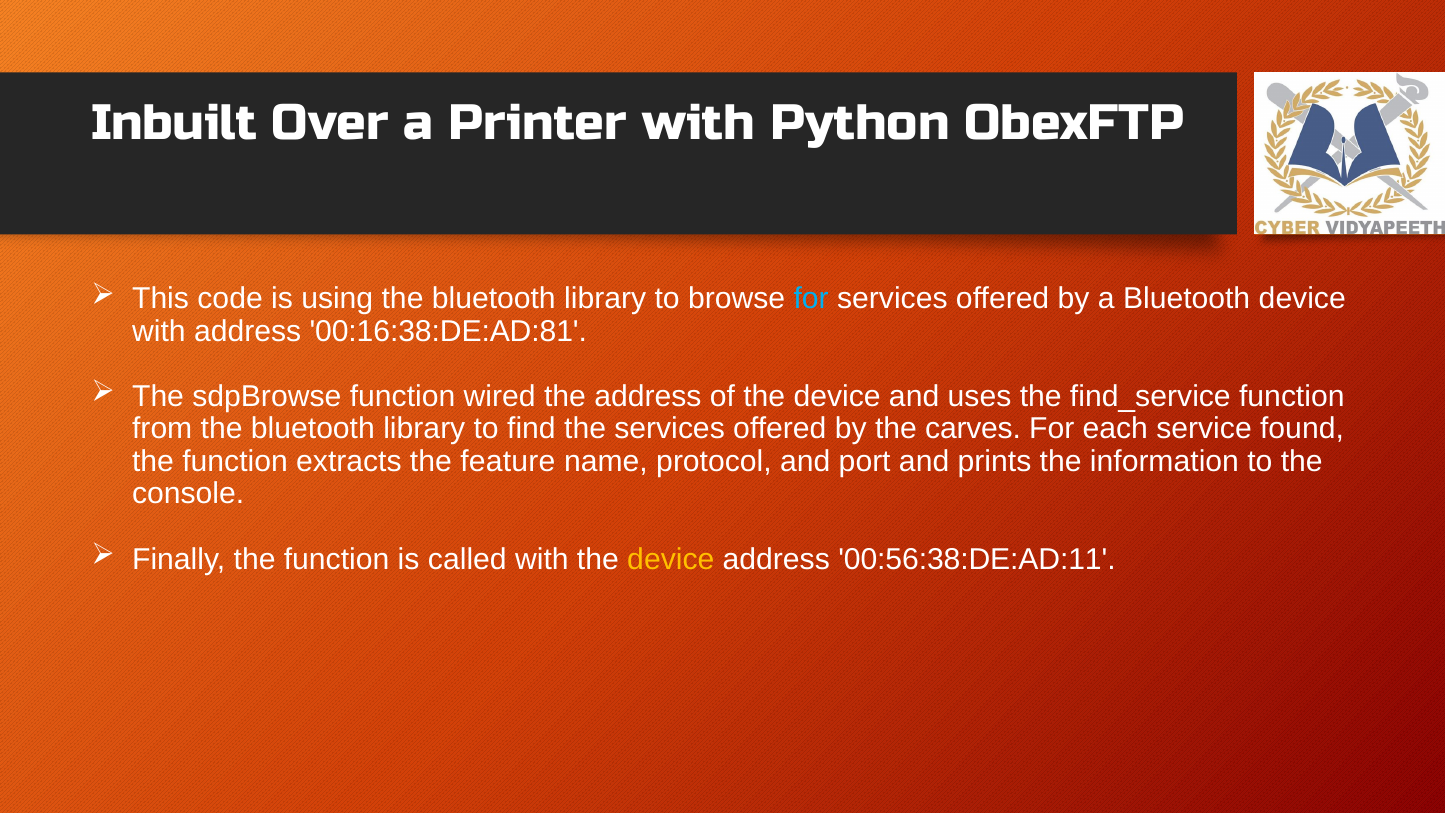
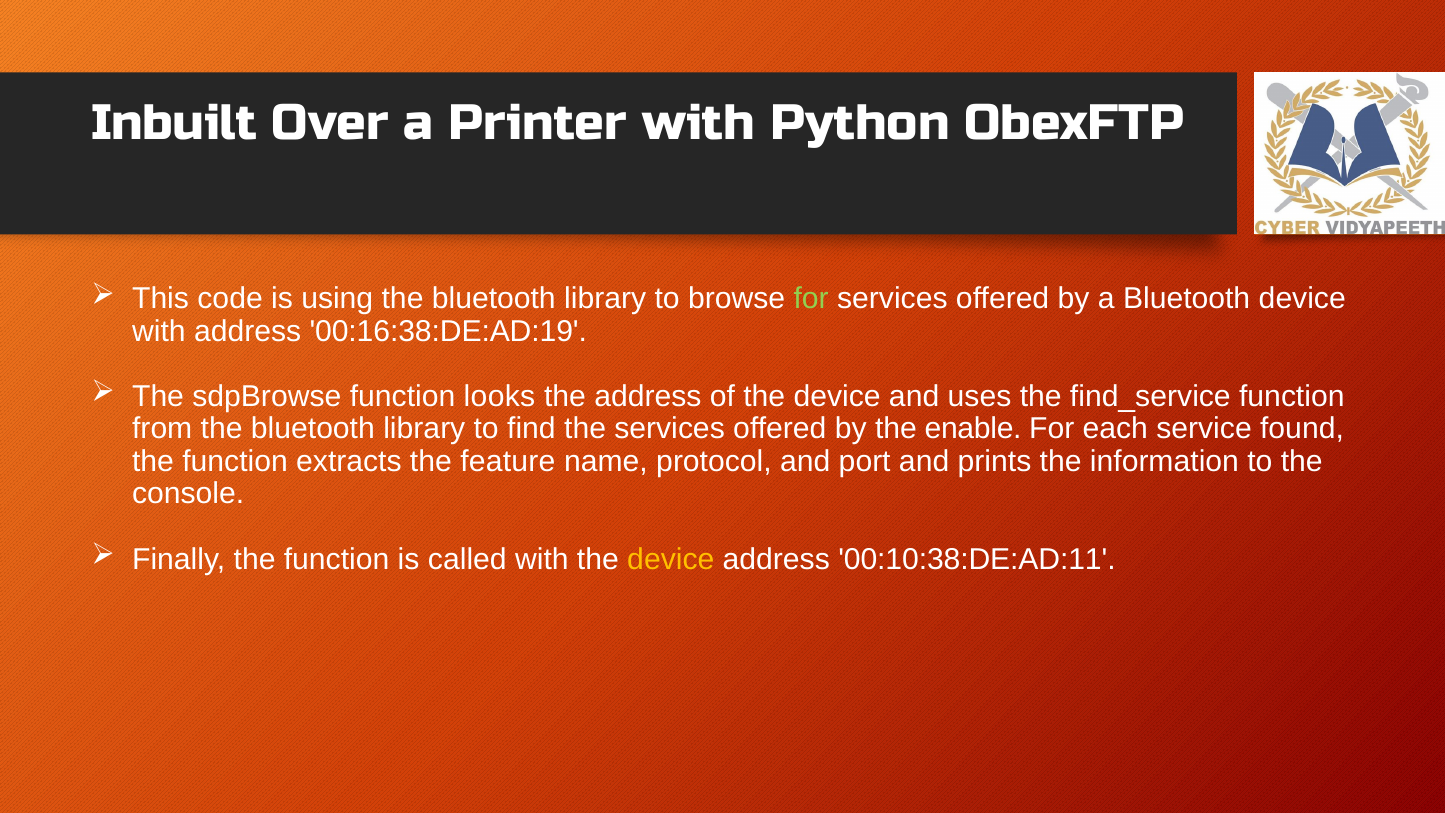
for colour: light blue -> light green (811, 298)
00:16:38:DE:AD:81: 00:16:38:DE:AD:81 -> 00:16:38:DE:AD:19 (448, 331)
wired: wired -> looks (499, 396)
carves: carves -> enable (973, 429)
00:56:38:DE:AD:11: 00:56:38:DE:AD:11 -> 00:10:38:DE:AD:11 (977, 559)
